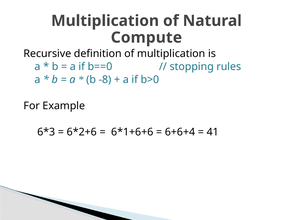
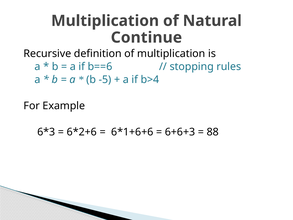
Compute: Compute -> Continue (146, 37)
b==0: b==0 -> b==6 (100, 67)
-8: -8 -> -5 (105, 80)
b>0: b>0 -> b>4 (150, 80)
6+6+4: 6+6+4 -> 6+6+3 (180, 132)
41: 41 -> 88 (213, 132)
